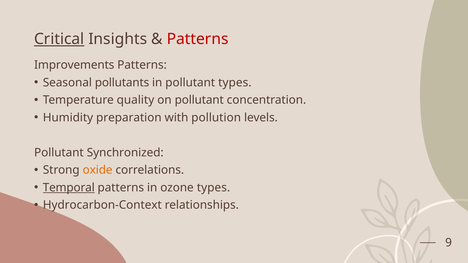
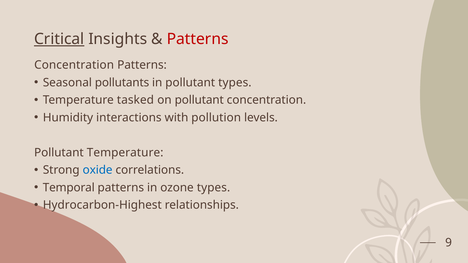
Improvements: Improvements -> Concentration (74, 65)
quality: quality -> tasked (135, 100)
preparation: preparation -> interactions (129, 118)
Pollutant Synchronized: Synchronized -> Temperature (125, 153)
oxide colour: orange -> blue (98, 170)
Temporal underline: present -> none (69, 188)
Hydrocarbon-Context: Hydrocarbon-Context -> Hydrocarbon-Highest (102, 205)
